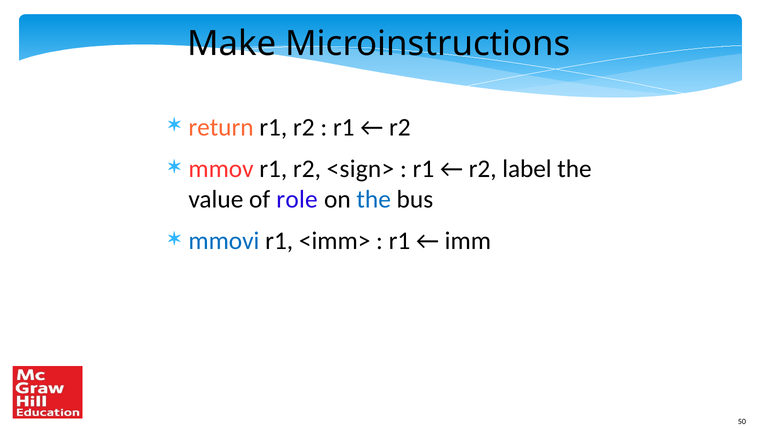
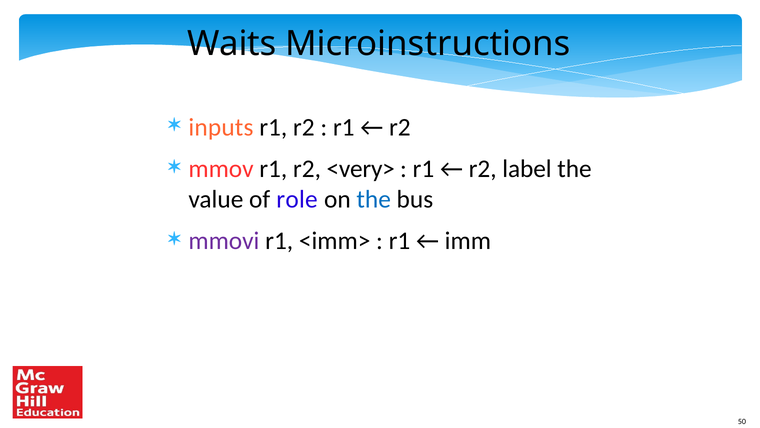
Make: Make -> Waits (232, 44)
return: return -> inputs (221, 127)
<sign>: <sign> -> <very> (361, 169)
mmovi colour: blue -> purple (224, 241)
